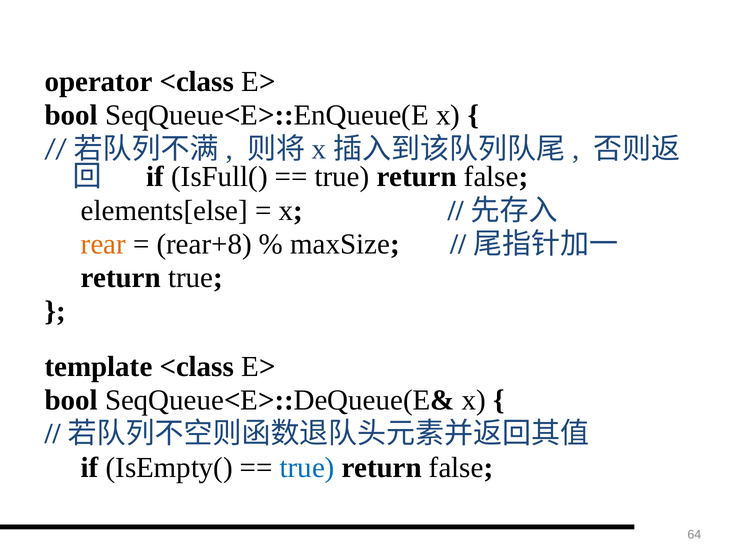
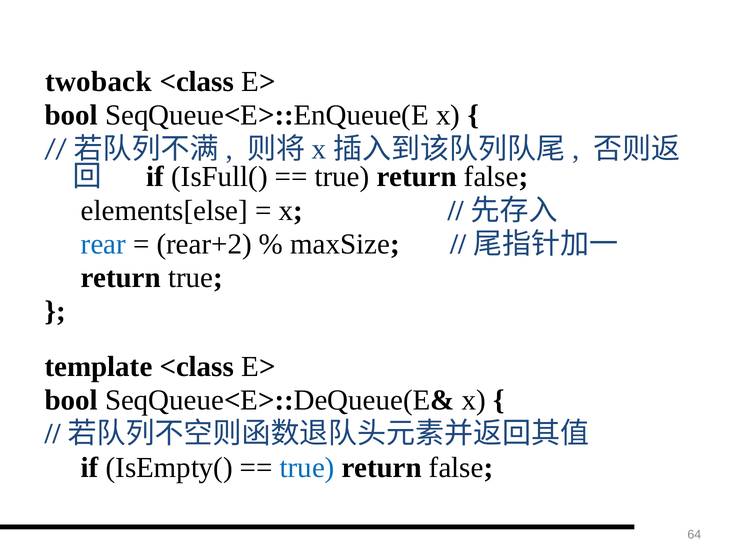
operator: operator -> twoback (98, 82)
rear colour: orange -> blue (103, 244)
rear+8: rear+8 -> rear+2 (204, 244)
